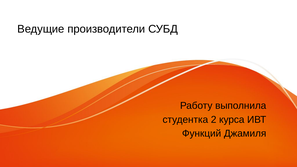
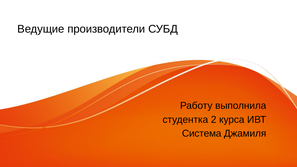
Функций: Функций -> Система (202, 133)
